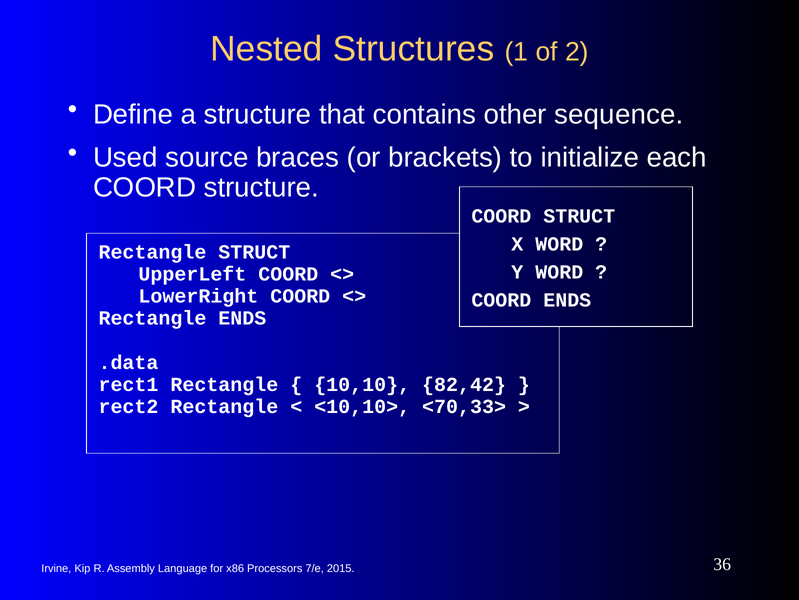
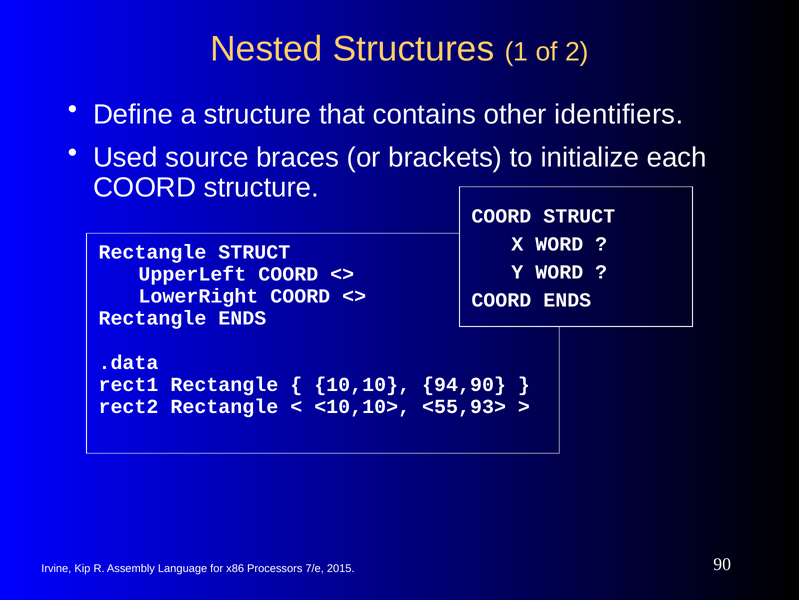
sequence: sequence -> identifiers (619, 115)
82,42: 82,42 -> 94,90 (464, 384)
<70,33>: <70,33> -> <55,93> (464, 406)
36: 36 -> 90 (722, 564)
